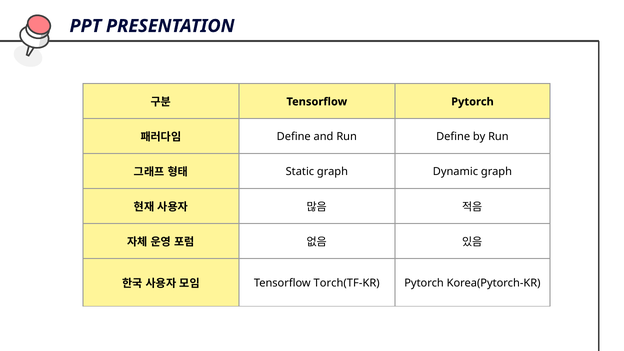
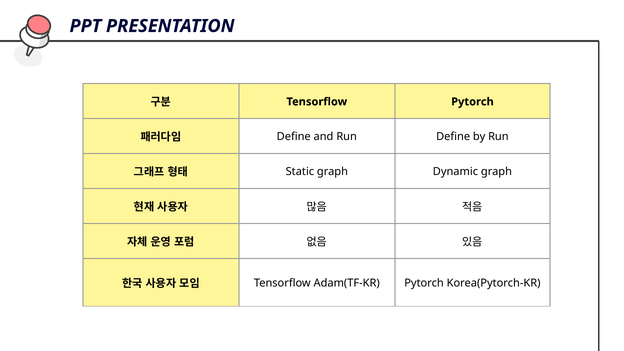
Torch(TF-KR: Torch(TF-KR -> Adam(TF-KR (347, 283)
